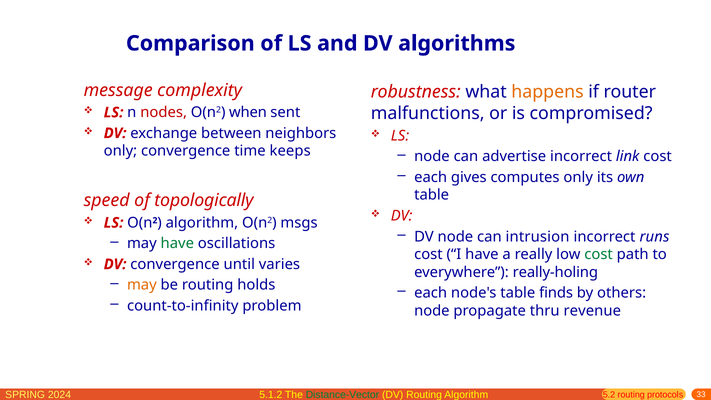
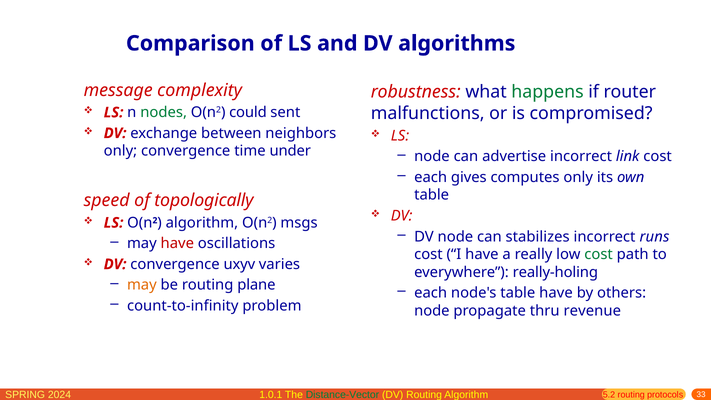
happens colour: orange -> green (547, 92)
nodes colour: red -> green (164, 112)
when: when -> could (248, 112)
keeps: keeps -> under (290, 151)
intrusion: intrusion -> stabilizes (538, 237)
have colour: green -> red (177, 244)
until: until -> uxyv (239, 264)
holds: holds -> plane (256, 285)
table finds: finds -> have (556, 293)
5.1.2: 5.1.2 -> 1.0.1 (271, 395)
